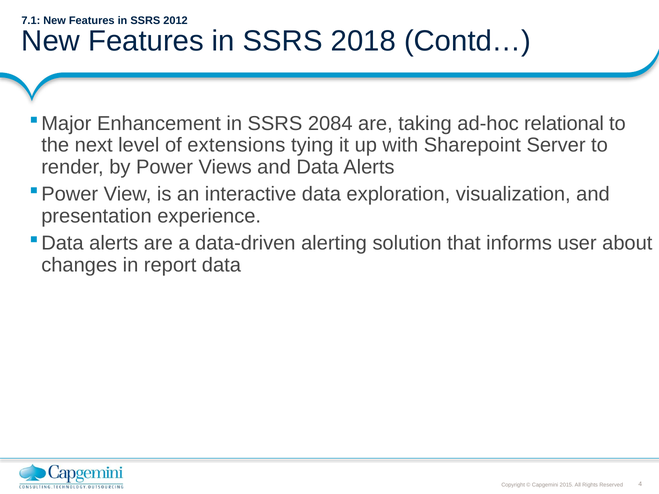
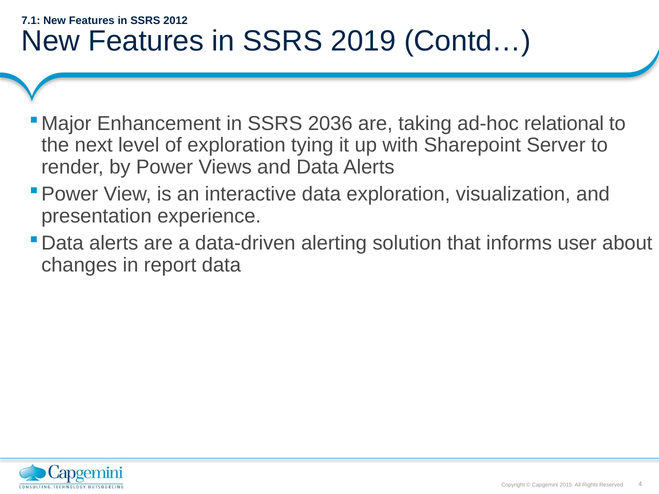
2018: 2018 -> 2019 (363, 41)
2084: 2084 -> 2036 (330, 124)
of extensions: extensions -> exploration (236, 145)
